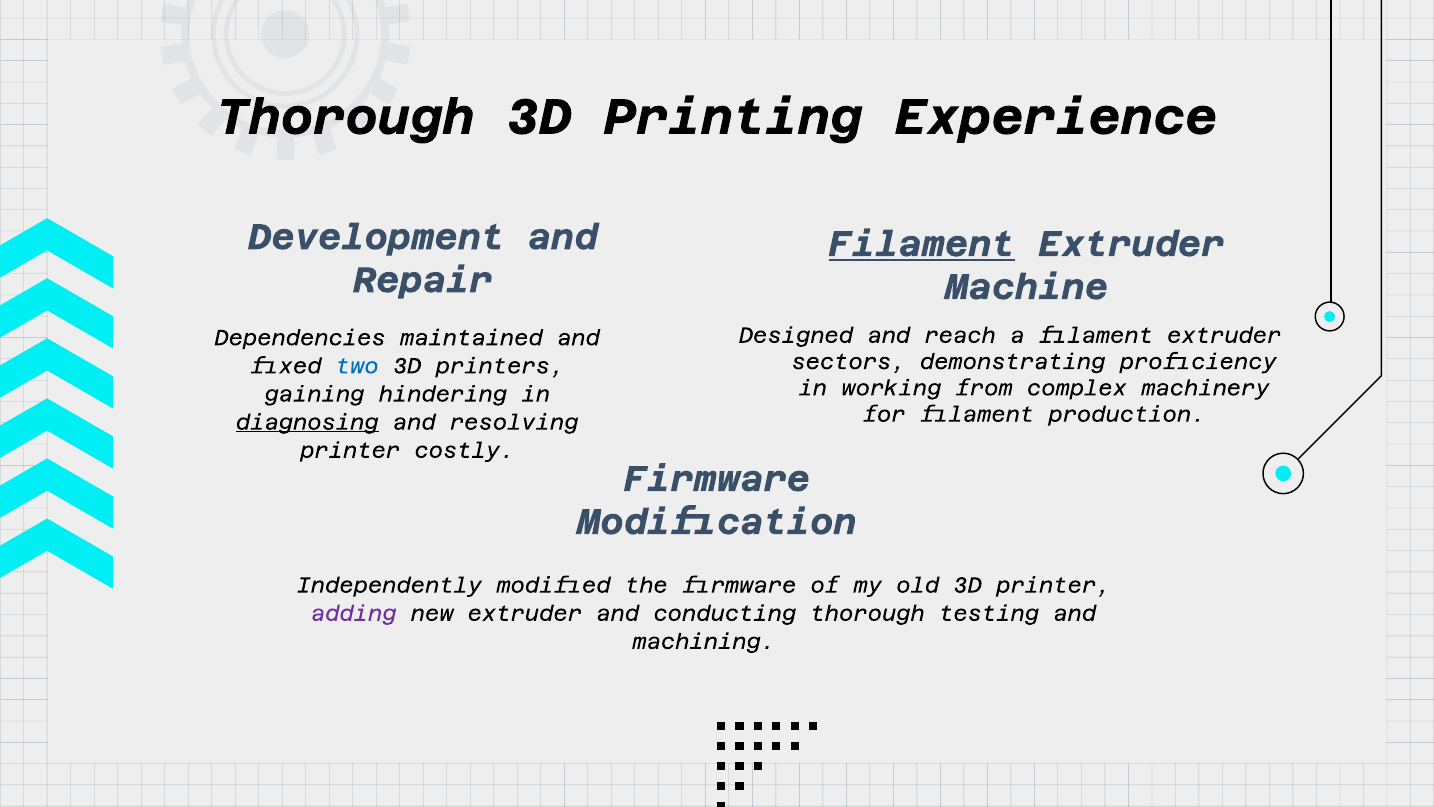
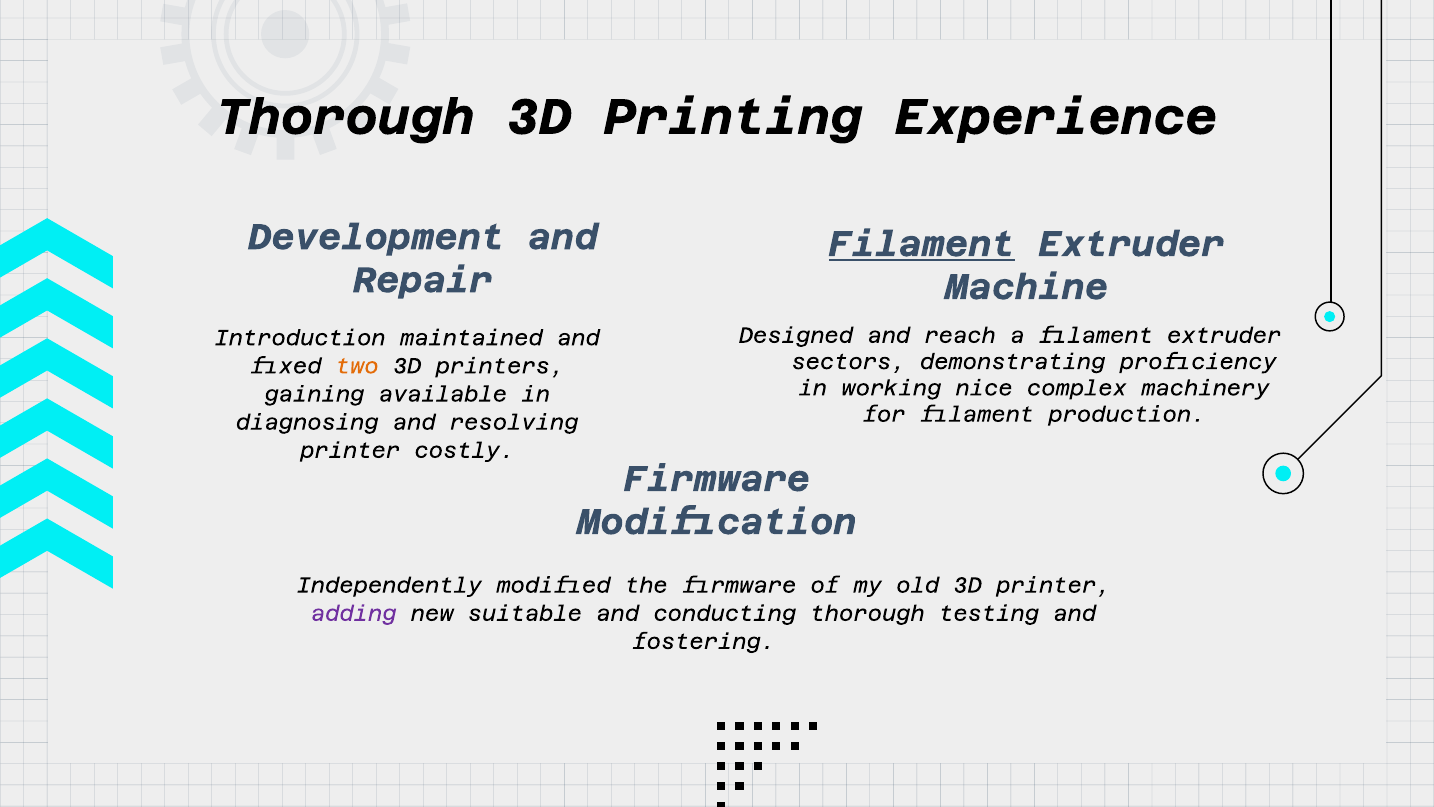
Dependencies: Dependencies -> Introduction (300, 338)
two colour: blue -> orange (357, 366)
from: from -> nice (984, 388)
hindering: hindering -> available (443, 394)
diagnosing underline: present -> none (307, 422)
new extruder: extruder -> suitable (525, 613)
machining: machining -> fostering (704, 641)
